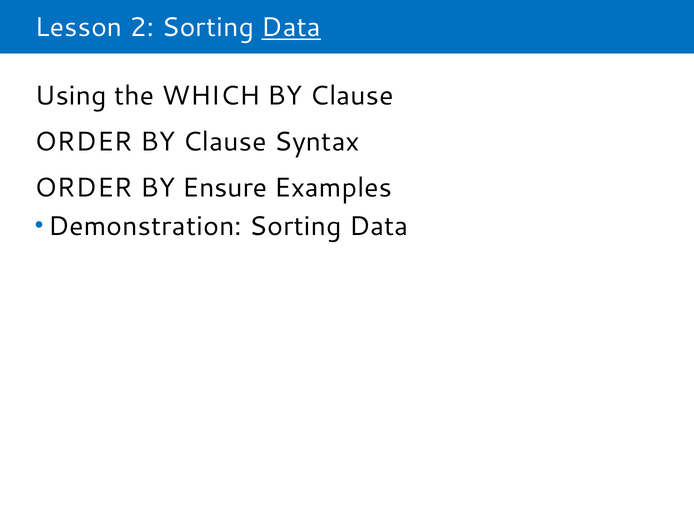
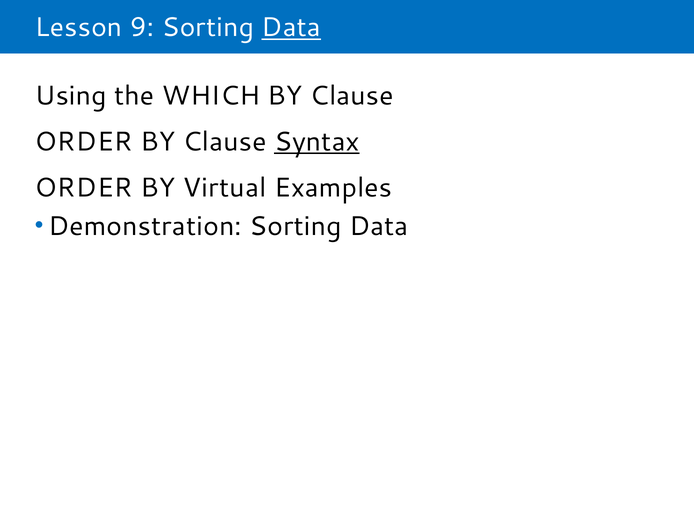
2: 2 -> 9 (142, 27)
Syntax underline: none -> present (317, 142)
Ensure: Ensure -> Virtual (225, 188)
